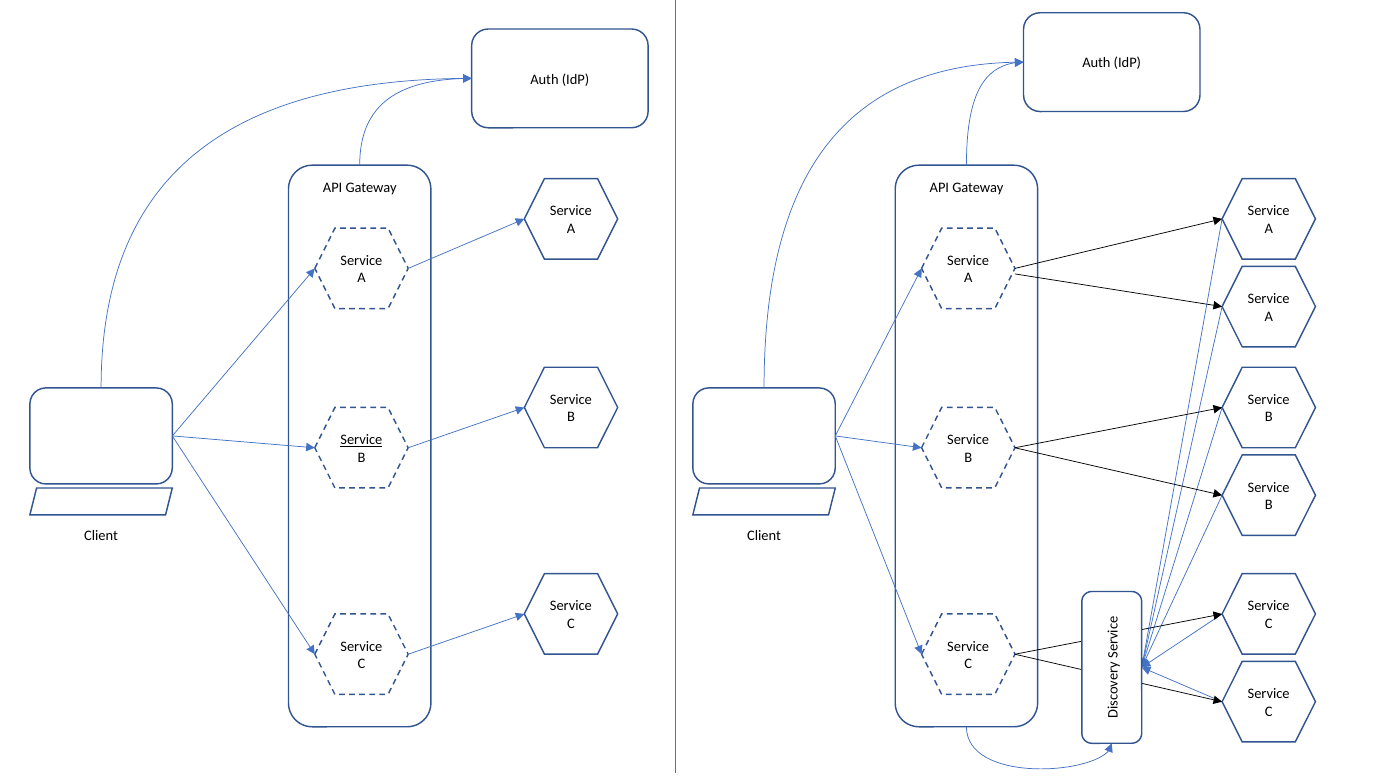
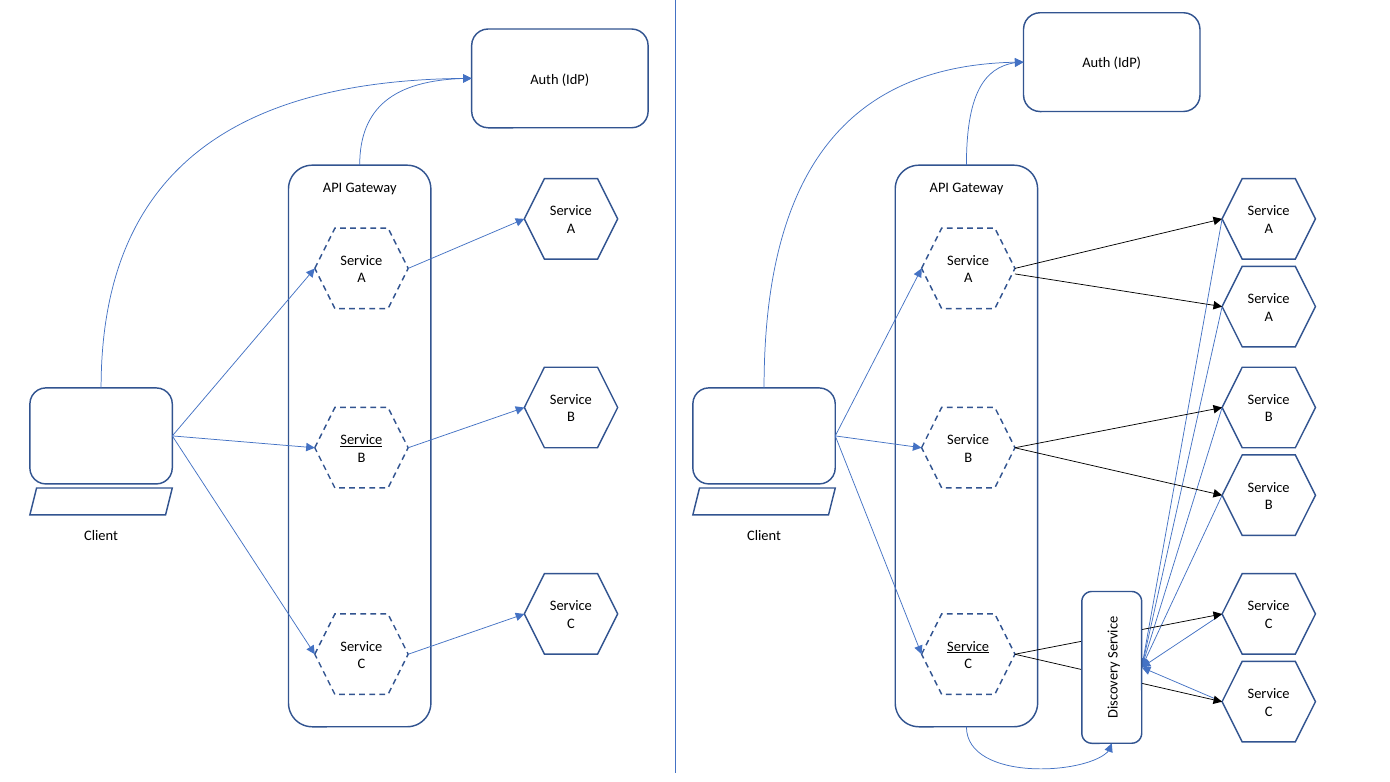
Service underline: none -> present (968, 646)
